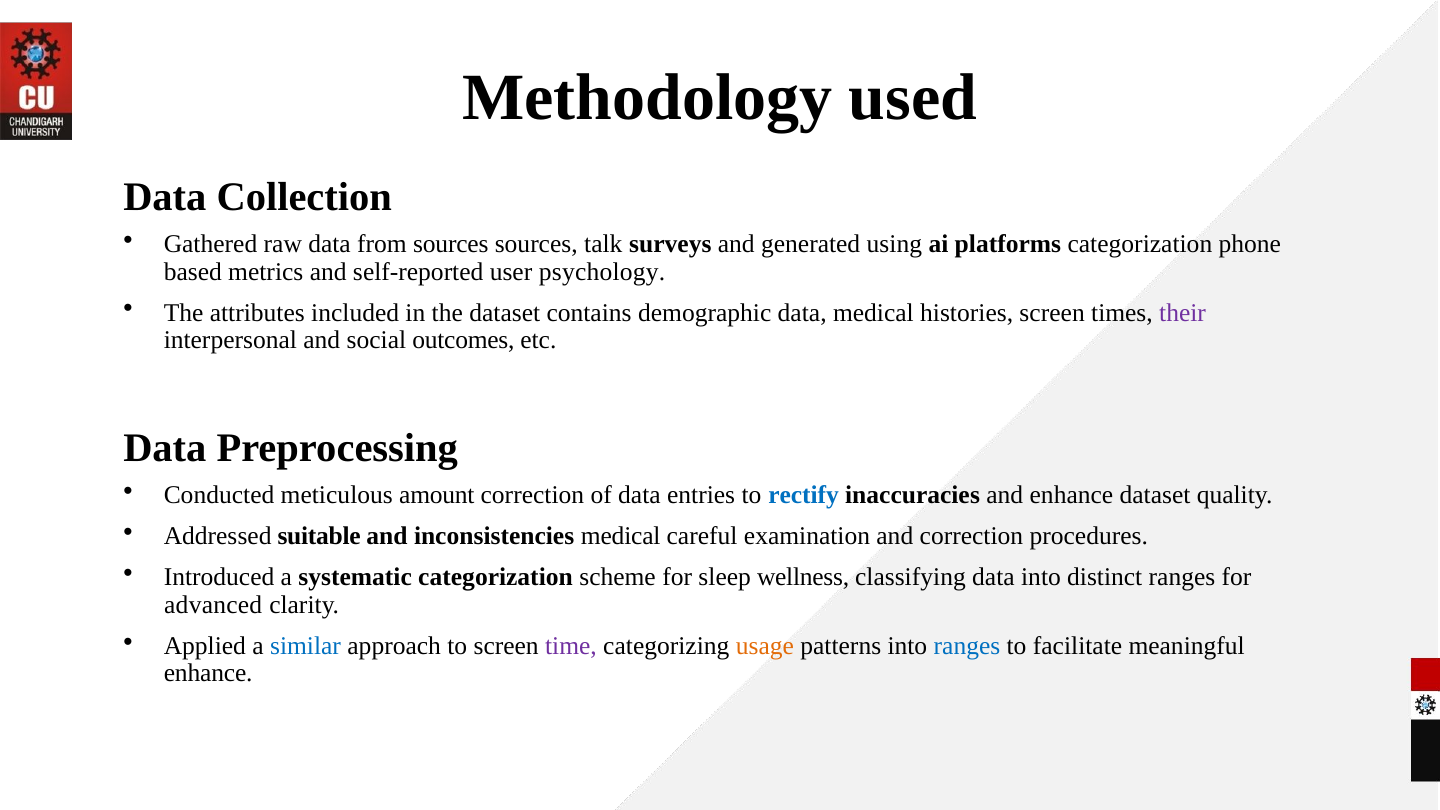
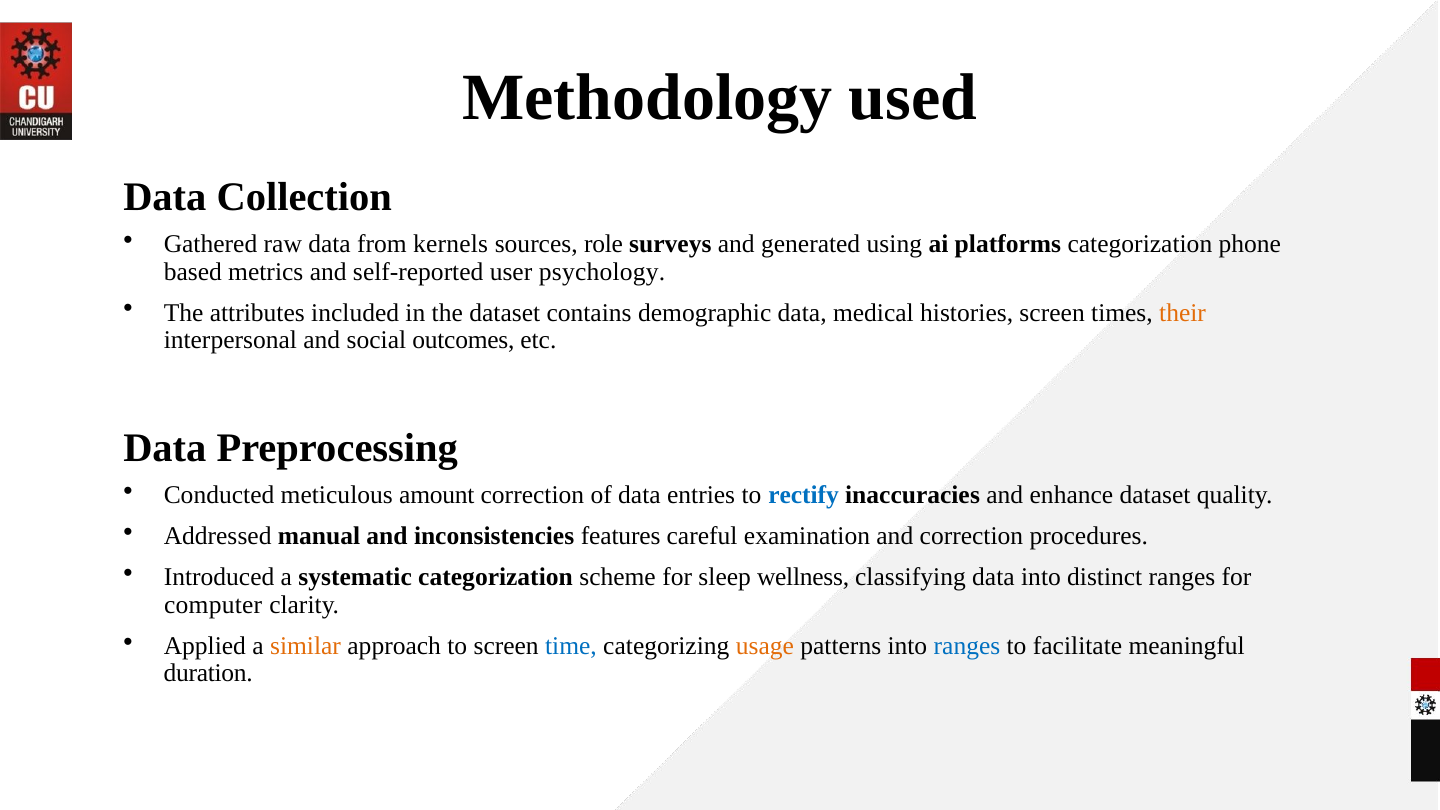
from sources: sources -> kernels (451, 244)
talk: talk -> role (603, 244)
their colour: purple -> orange (1183, 313)
suitable: suitable -> manual (319, 536)
inconsistencies medical: medical -> features (621, 536)
advanced: advanced -> computer (213, 605)
similar colour: blue -> orange (306, 646)
time colour: purple -> blue (571, 646)
enhance: enhance -> duration (208, 673)
